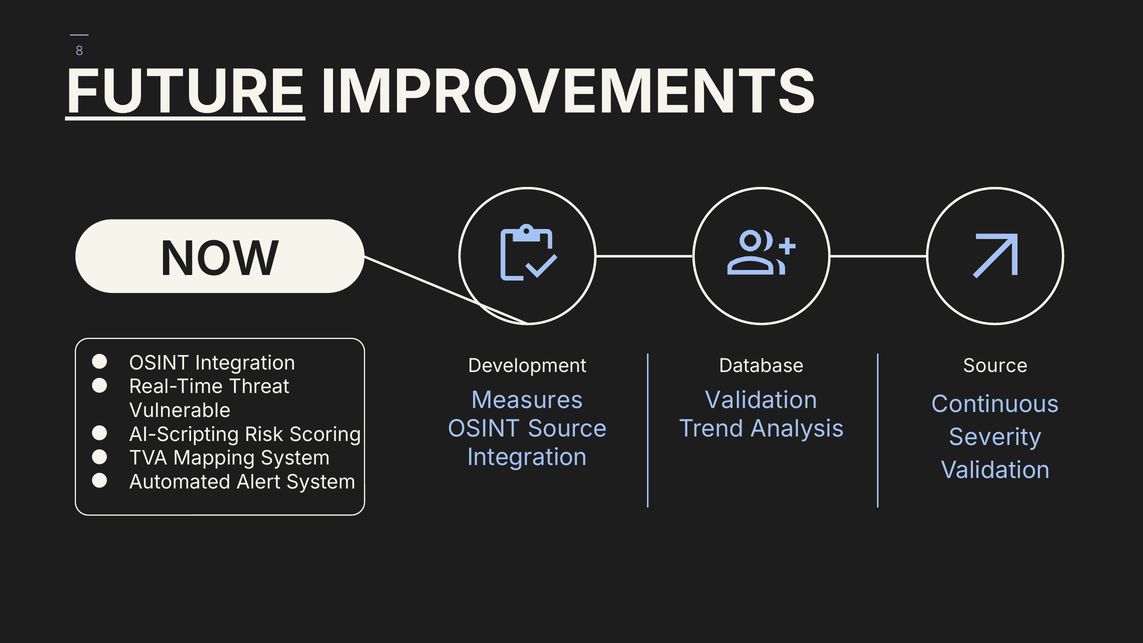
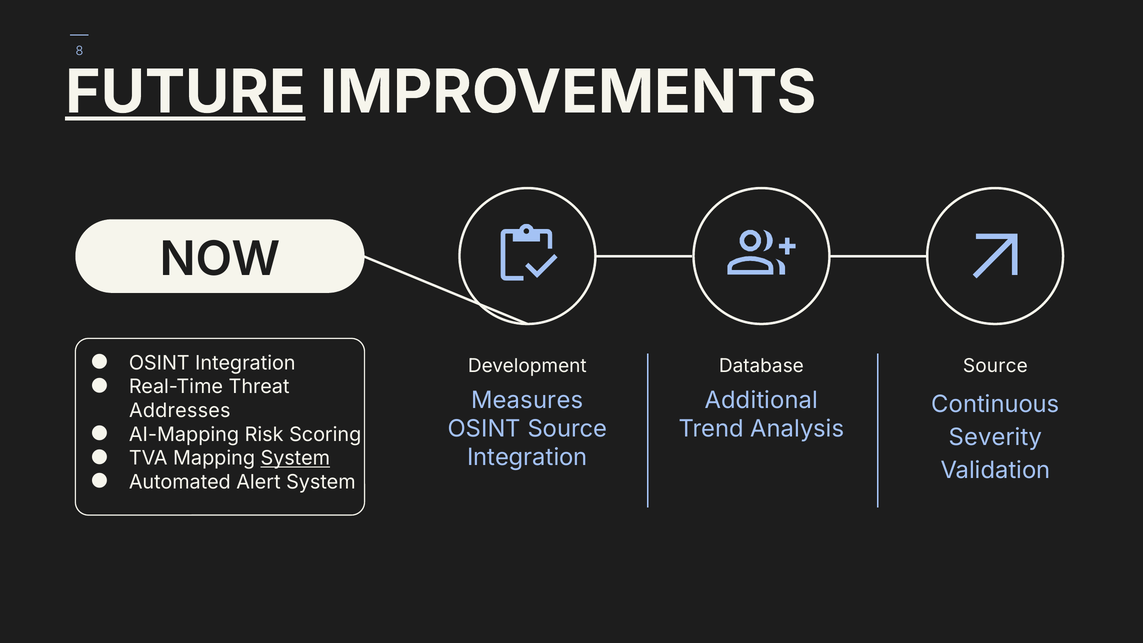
Validation: Validation -> Additional (761, 400)
Vulnerable: Vulnerable -> Addresses (180, 411)
AI-Scripting: AI-Scripting -> AI-Mapping (184, 434)
System underline: none -> present (295, 458)
